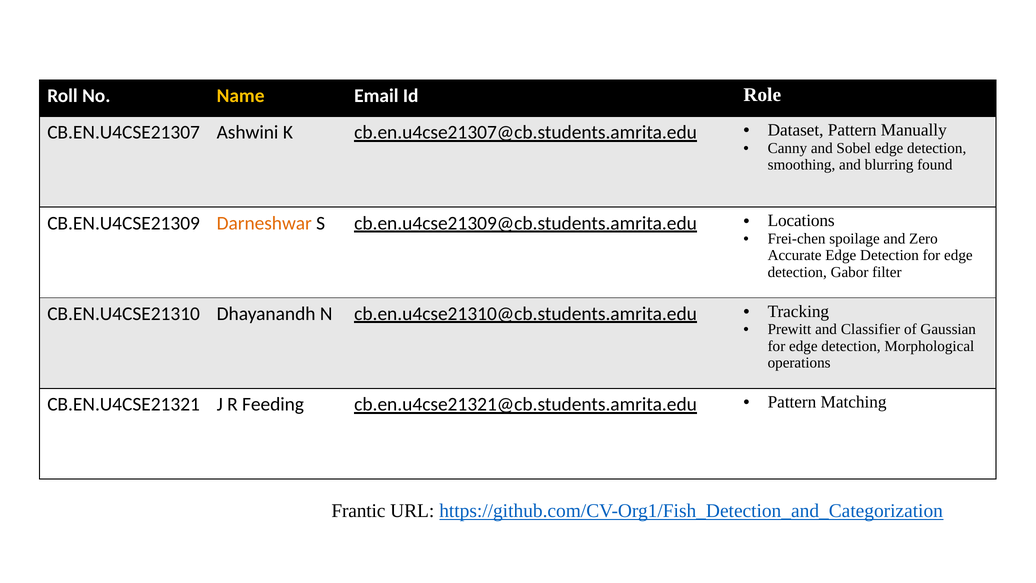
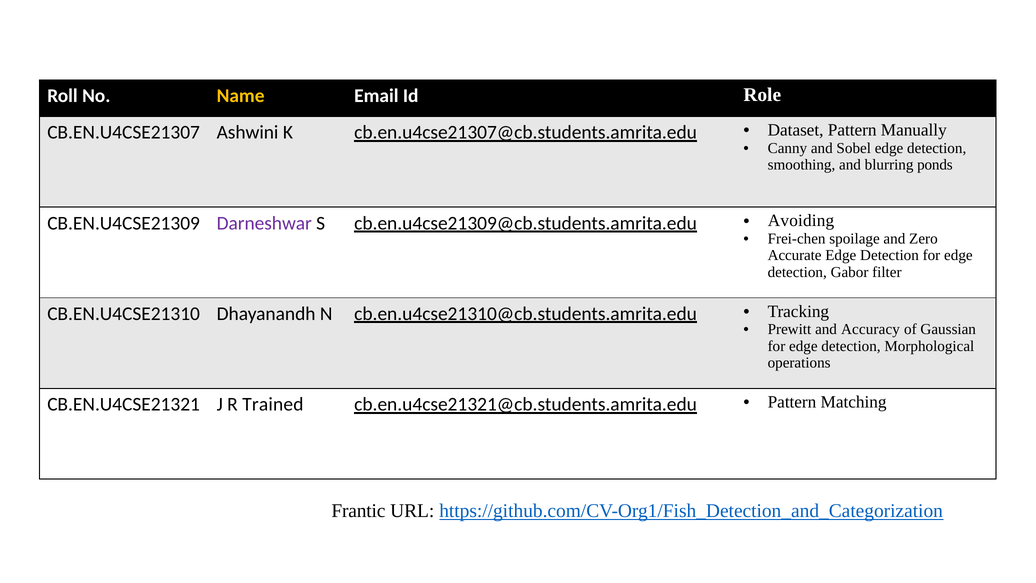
found: found -> ponds (935, 165)
Darneshwar colour: orange -> purple (264, 223)
Locations: Locations -> Avoiding (801, 221)
Classifier: Classifier -> Accuracy (870, 329)
Feeding: Feeding -> Trained (273, 404)
